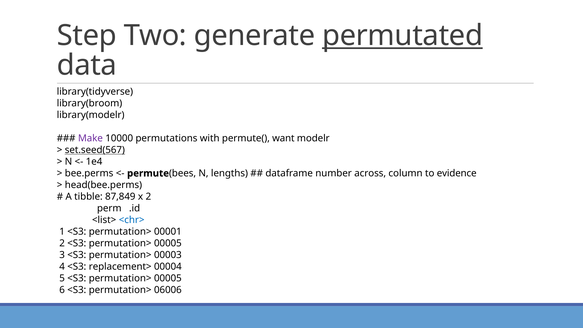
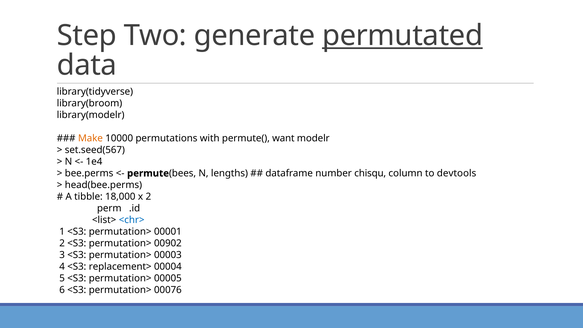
Make colour: purple -> orange (90, 138)
set.seed(567 underline: present -> none (95, 150)
across: across -> chisqu (370, 173)
evidence: evidence -> devtools (457, 173)
87,849: 87,849 -> 18,000 (120, 197)
2 <S3 permutation> 00005: 00005 -> 00902 (168, 243)
06006: 06006 -> 00076 (168, 290)
